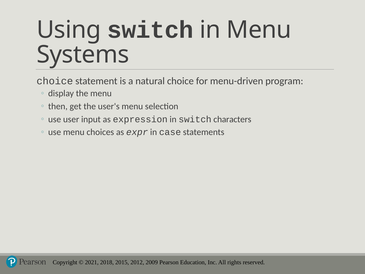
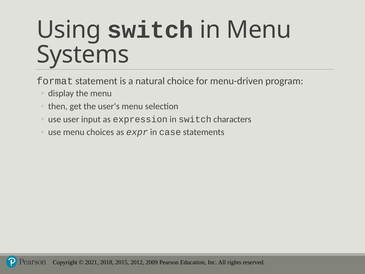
choice: choice -> format (55, 81)
